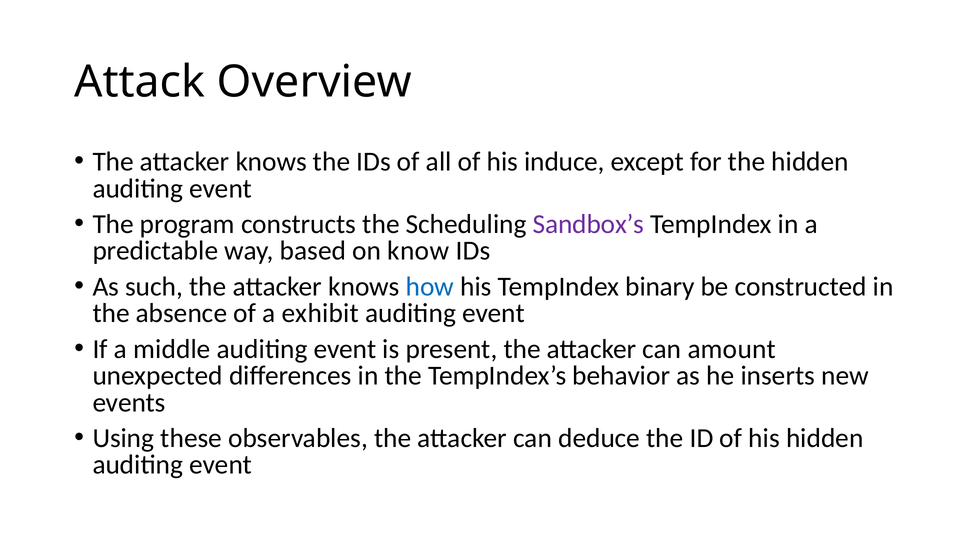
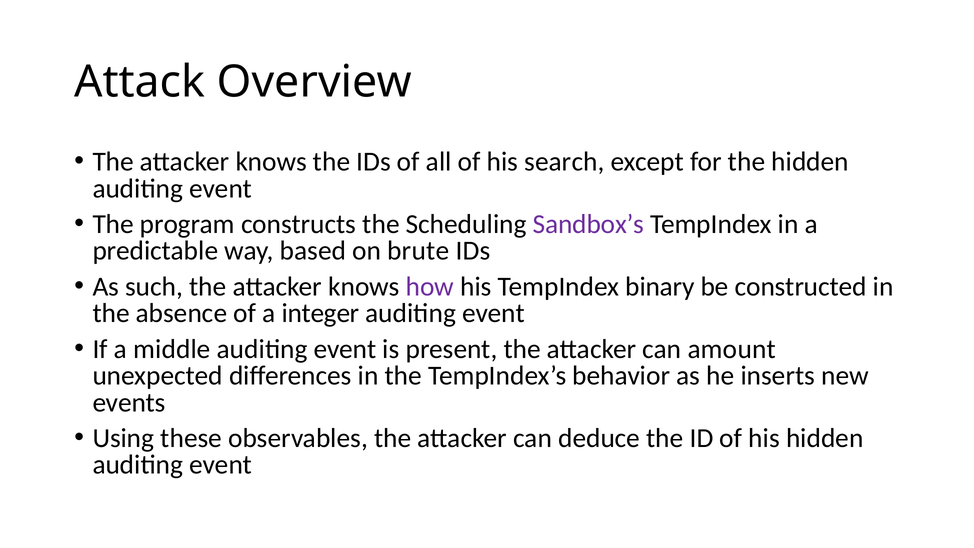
induce: induce -> search (564, 162)
know: know -> brute (418, 251)
how colour: blue -> purple (430, 287)
exhibit: exhibit -> integer (320, 313)
